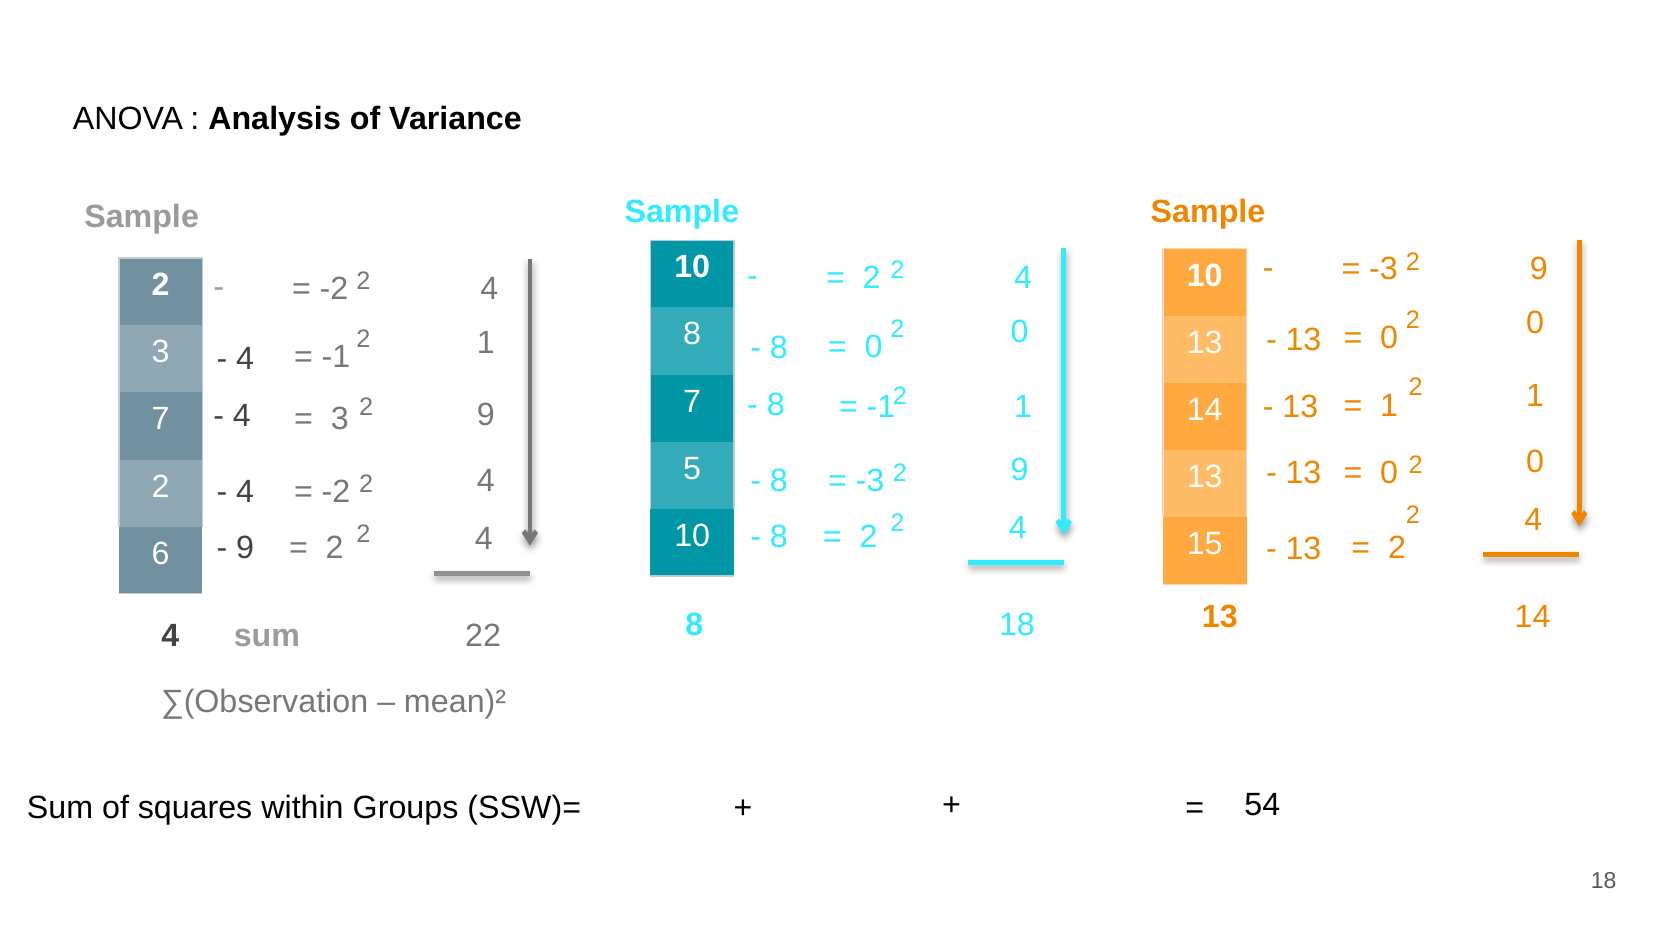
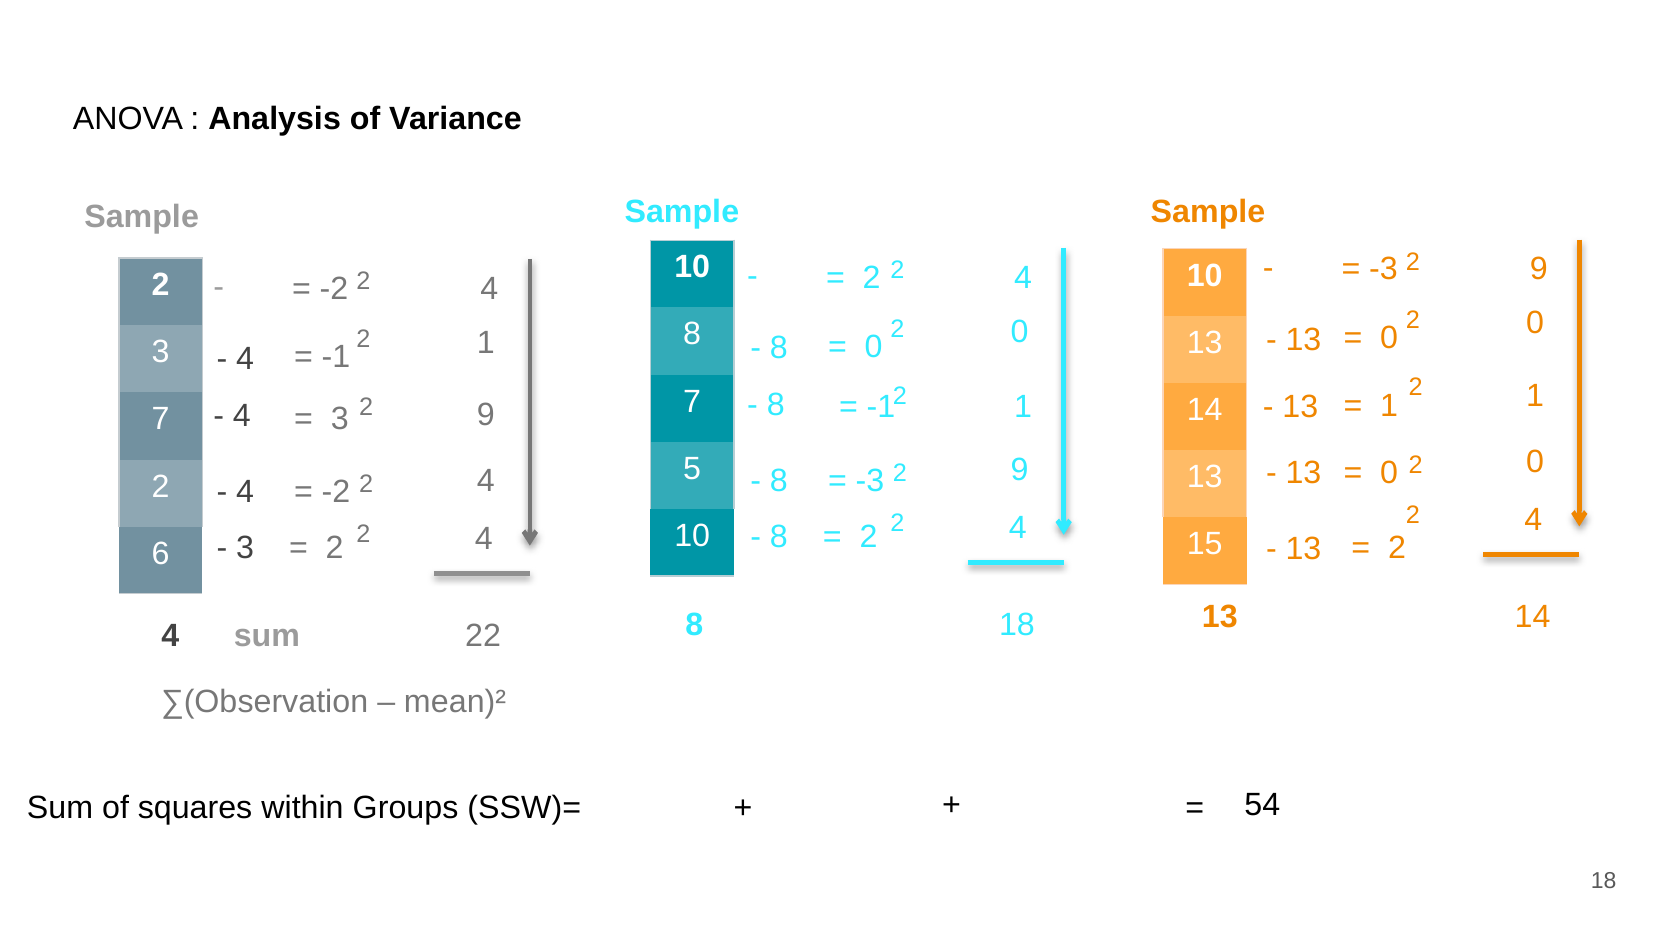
9: 9 -> 3 (245, 547)
